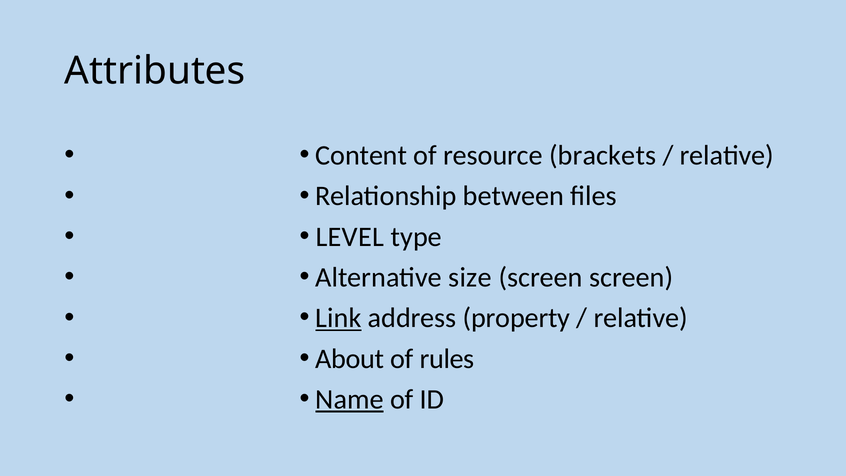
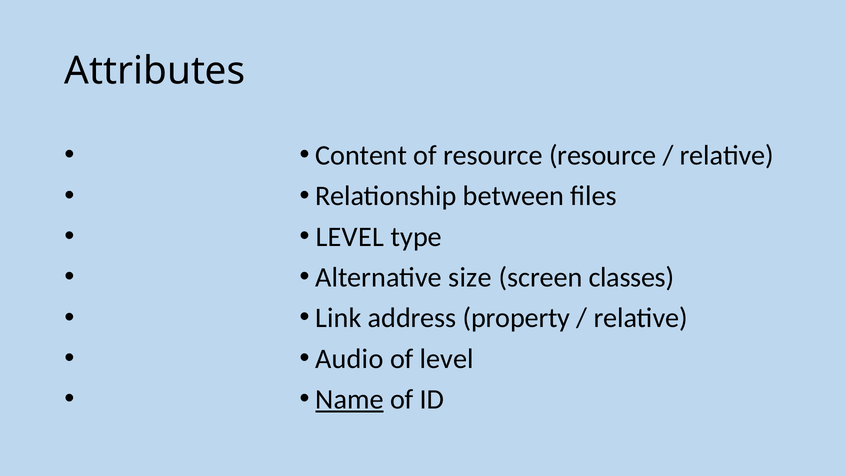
resource brackets: brackets -> resource (603, 156)
screen screen: screen -> classes (631, 277)
Link underline: present -> none (338, 318)
About: About -> Audio (349, 359)
of rules: rules -> level (447, 359)
